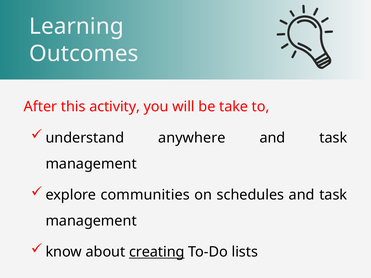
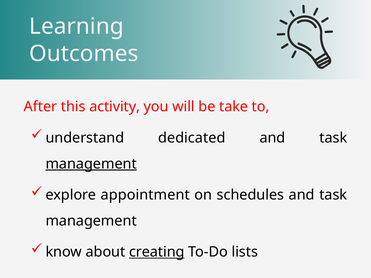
anywhere: anywhere -> dedicated (192, 138)
management underline: none -> present (91, 164)
communities: communities -> appointment (145, 195)
